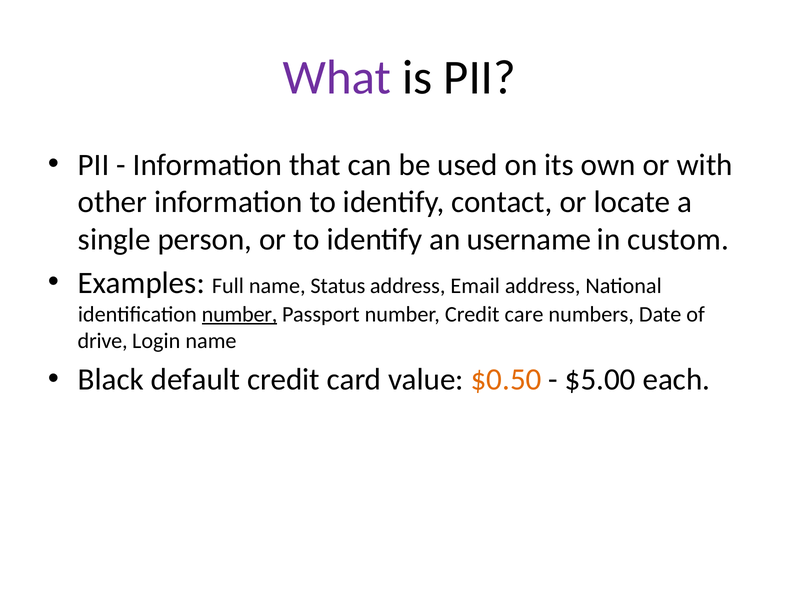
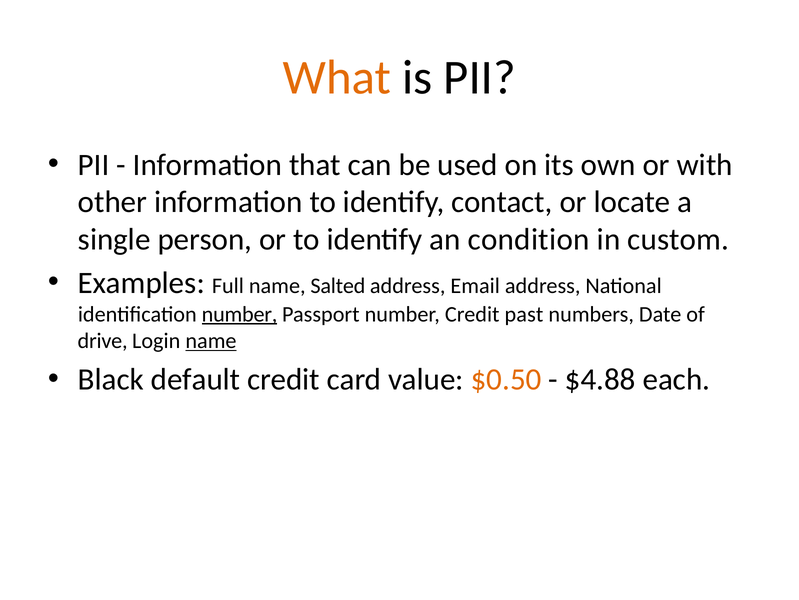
What colour: purple -> orange (337, 77)
username: username -> condition (529, 239)
Status: Status -> Salted (338, 285)
care: care -> past (524, 314)
name underline: none -> present (211, 340)
$5.00: $5.00 -> $4.88 (600, 379)
